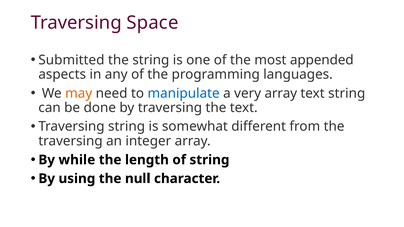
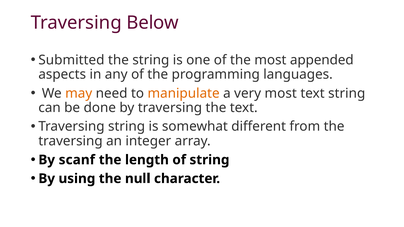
Space: Space -> Below (153, 23)
manipulate colour: blue -> orange (184, 93)
very array: array -> most (281, 93)
while: while -> scanf (77, 160)
